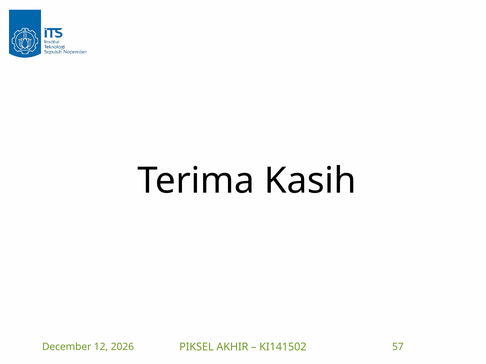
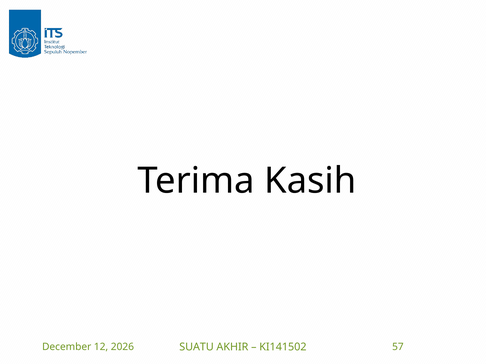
PIKSEL: PIKSEL -> SUATU (197, 347)
